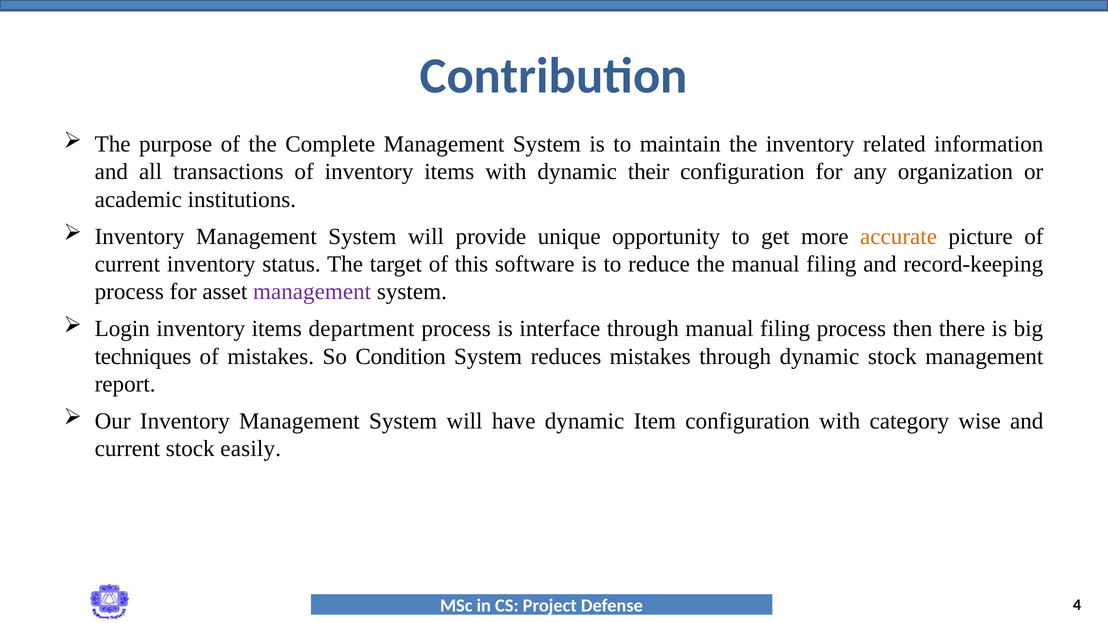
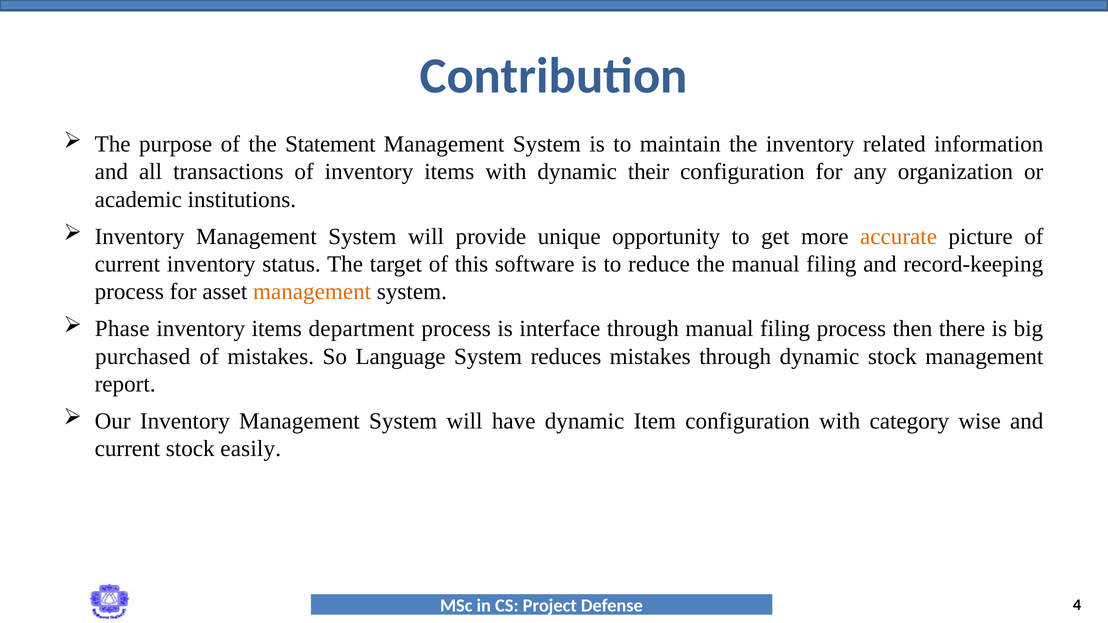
Complete: Complete -> Statement (330, 144)
management colour: purple -> orange (312, 292)
Login: Login -> Phase (122, 329)
techniques: techniques -> purchased (143, 357)
Condition: Condition -> Language (401, 357)
